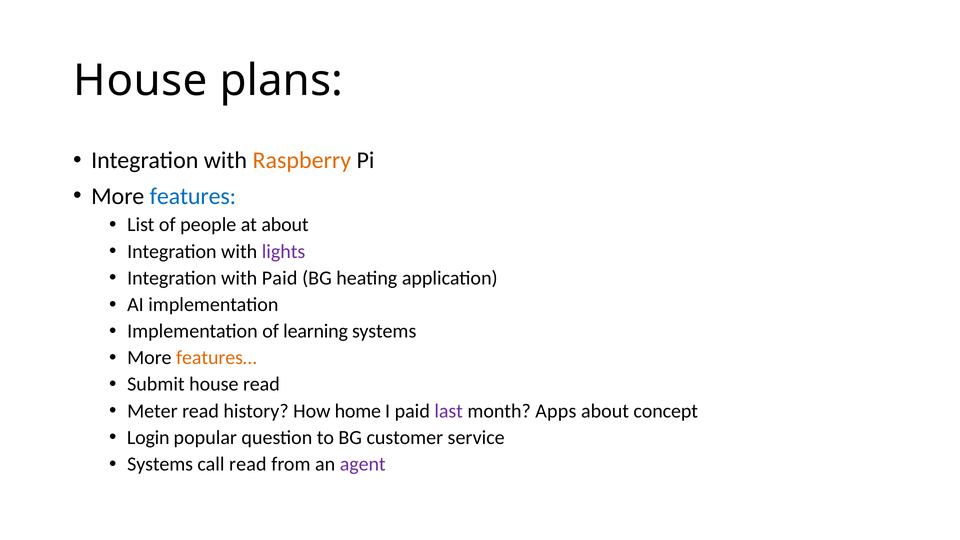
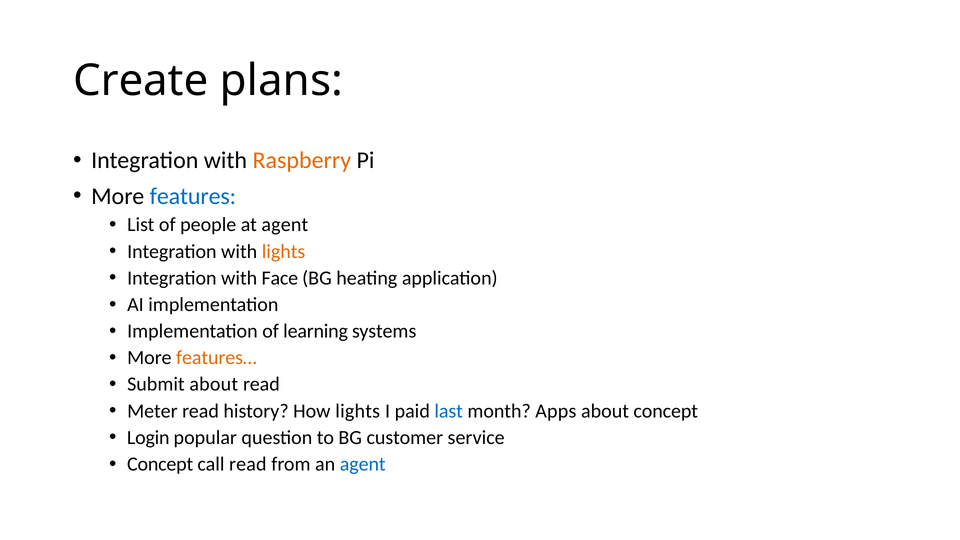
House: House -> Create (141, 81)
at about: about -> agent (285, 225)
lights colour: purple -> orange (284, 251)
with Paid: Paid -> Face (280, 278)
Submit house: house -> about (214, 384)
How home: home -> lights (358, 411)
last colour: purple -> blue (449, 411)
Systems: Systems -> Concept (160, 464)
agent colour: purple -> blue (363, 464)
